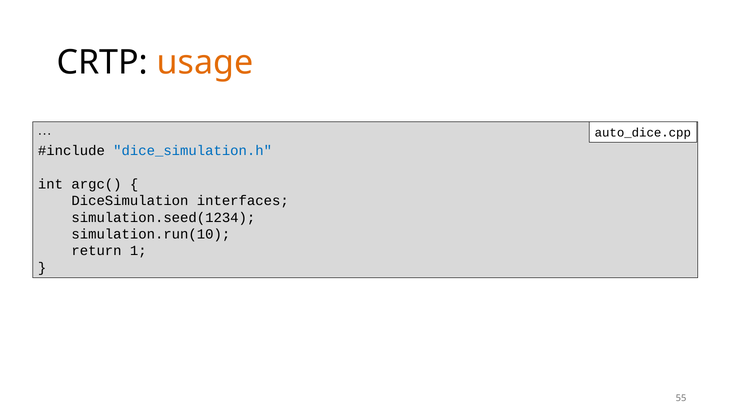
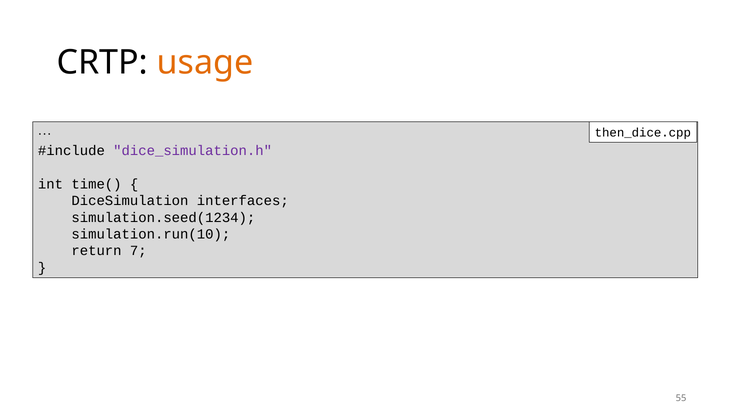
auto_dice.cpp: auto_dice.cpp -> then_dice.cpp (643, 133)
dice_simulation.h colour: blue -> purple (193, 151)
argc(: argc( -> time( (97, 184)
1: 1 -> 7 (138, 251)
